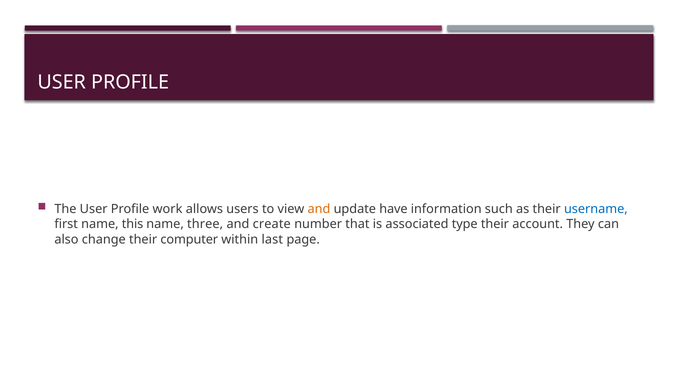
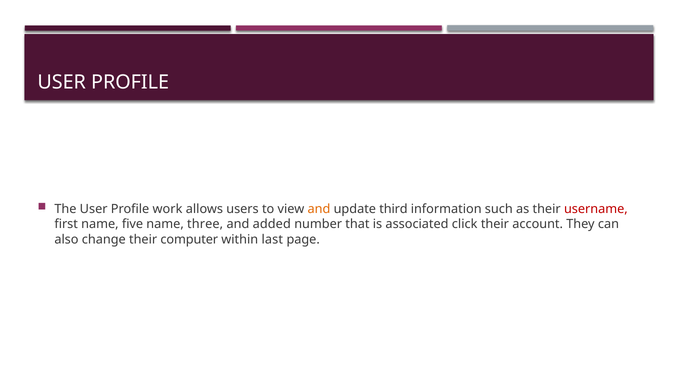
have: have -> third (393, 209)
username colour: blue -> red (596, 209)
this: this -> five (133, 224)
create: create -> added (272, 224)
type: type -> click (465, 224)
